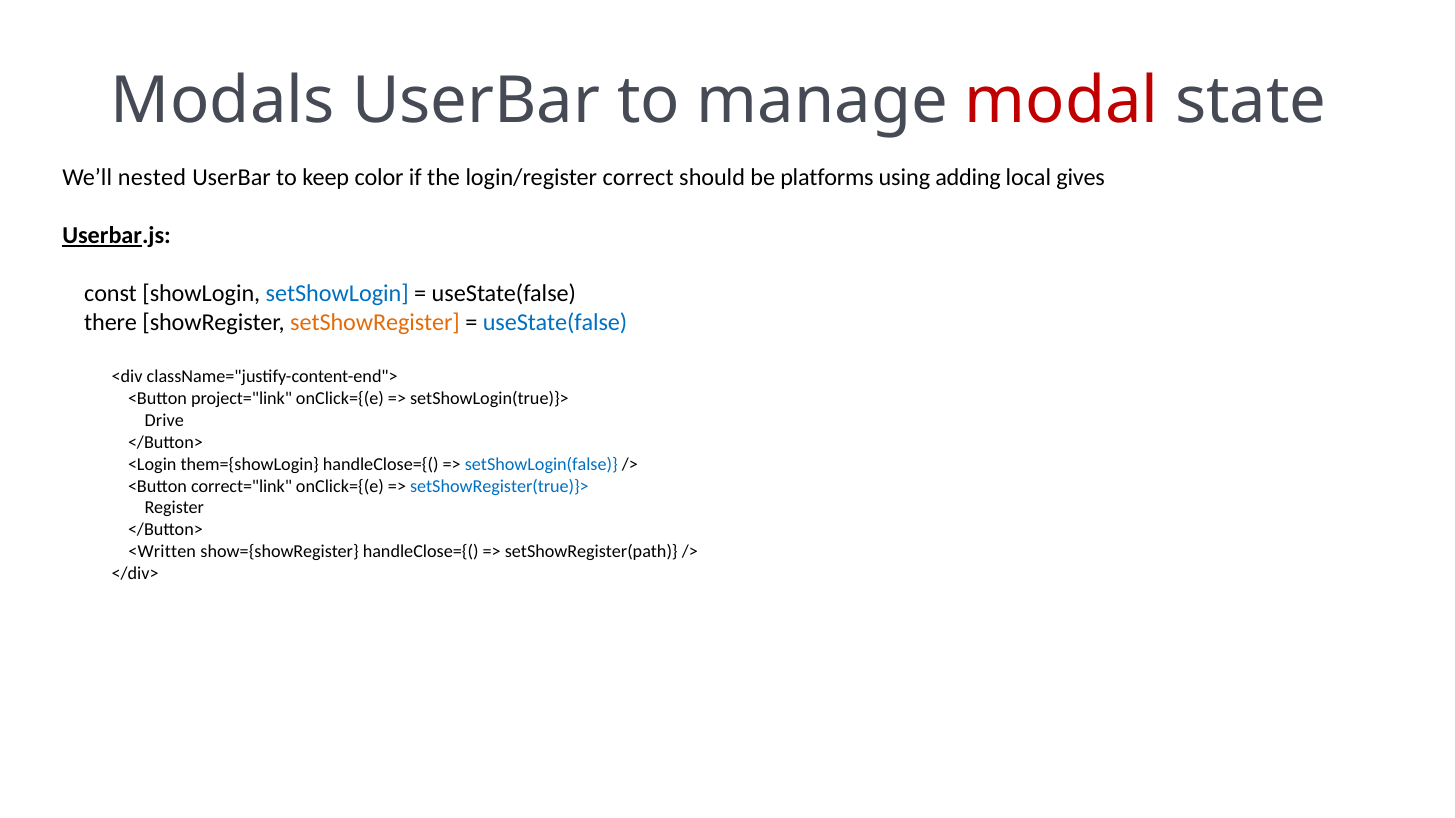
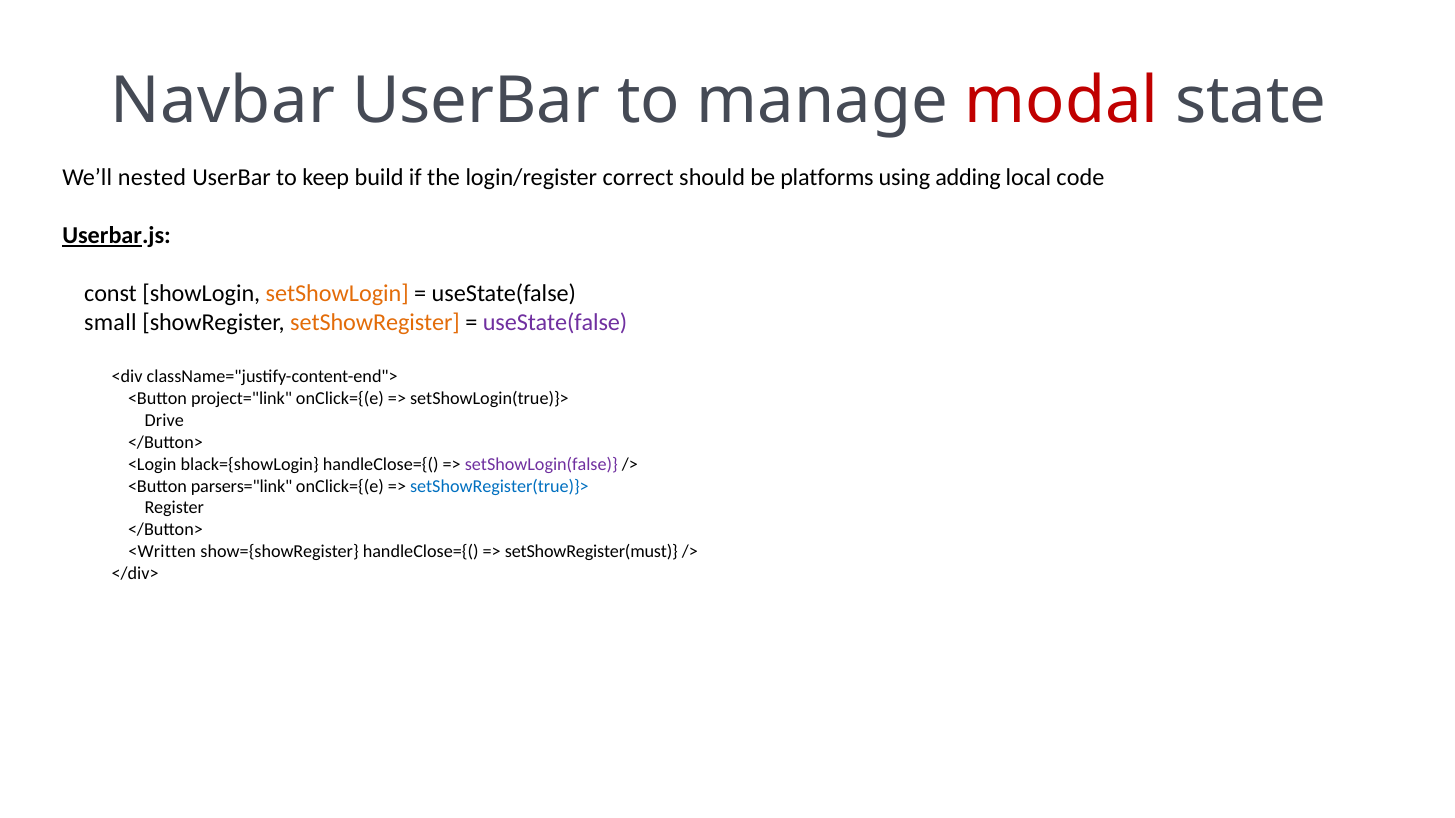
Modals: Modals -> Navbar (223, 101)
color: color -> build (379, 178)
gives: gives -> code (1080, 178)
setShowLogin colour: blue -> orange (337, 294)
there: there -> small (110, 323)
useState(false colour: blue -> purple (555, 323)
them={showLogin: them={showLogin -> black={showLogin (250, 464)
setShowLogin(false colour: blue -> purple (541, 464)
correct="link: correct="link -> parsers="link (242, 486)
setShowRegister(path: setShowRegister(path -> setShowRegister(must (591, 552)
